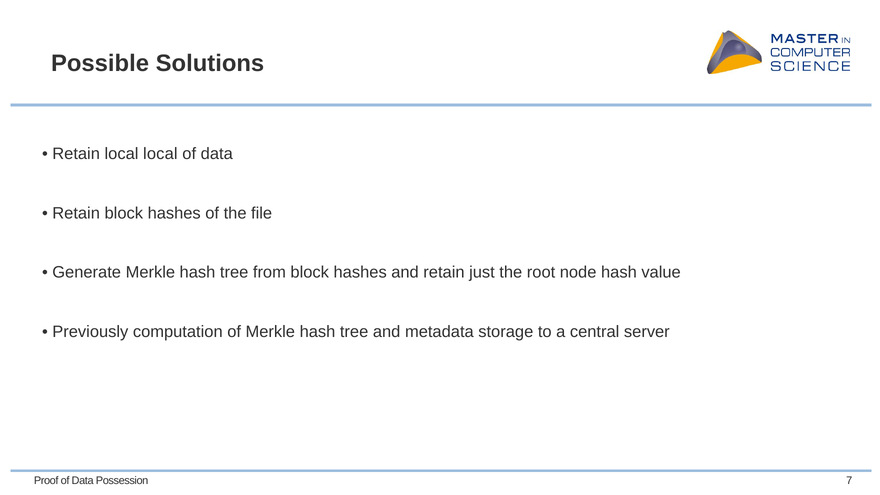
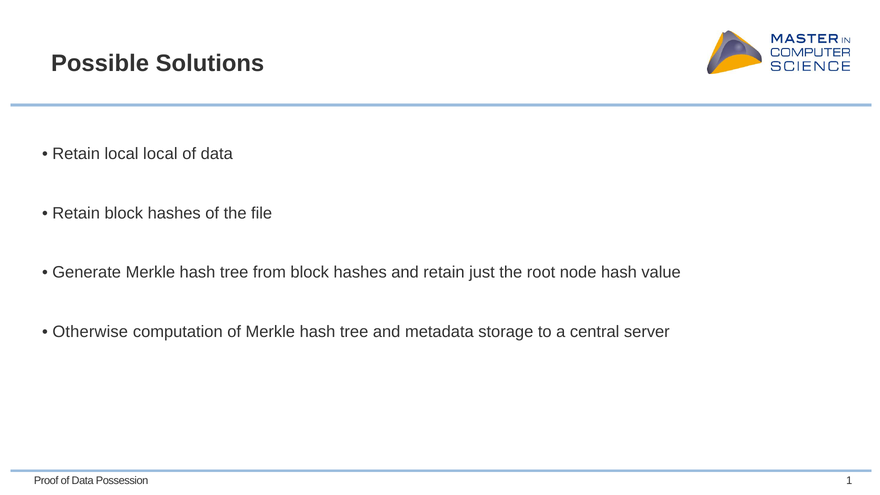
Previously: Previously -> Otherwise (90, 332)
7: 7 -> 1 (849, 481)
